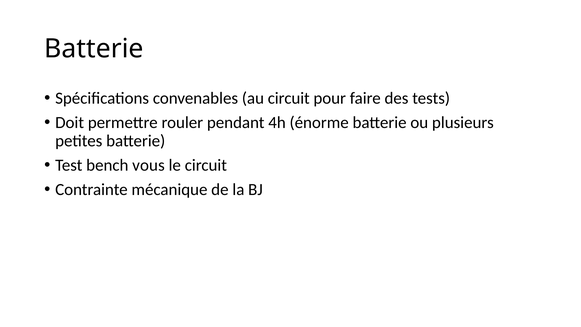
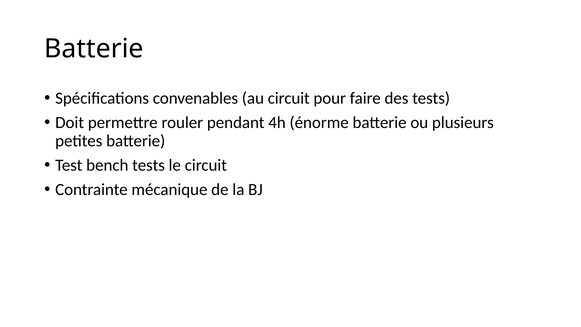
bench vous: vous -> tests (149, 165)
